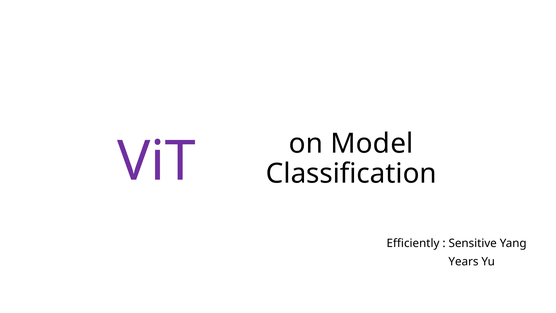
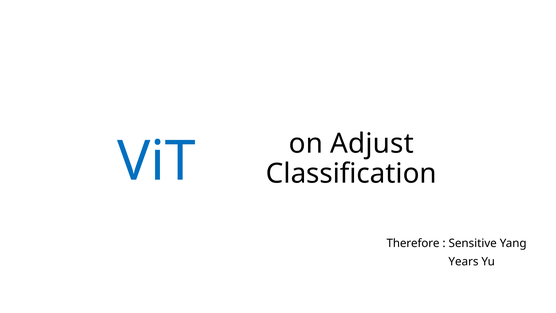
Model: Model -> Adjust (372, 143)
ViT colour: purple -> blue (156, 161)
Efficiently: Efficiently -> Therefore (413, 243)
